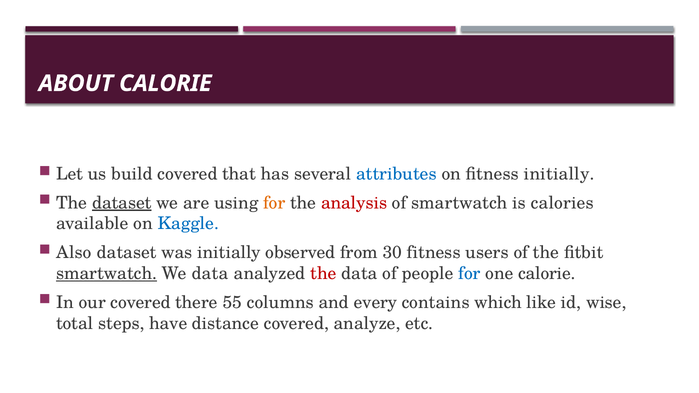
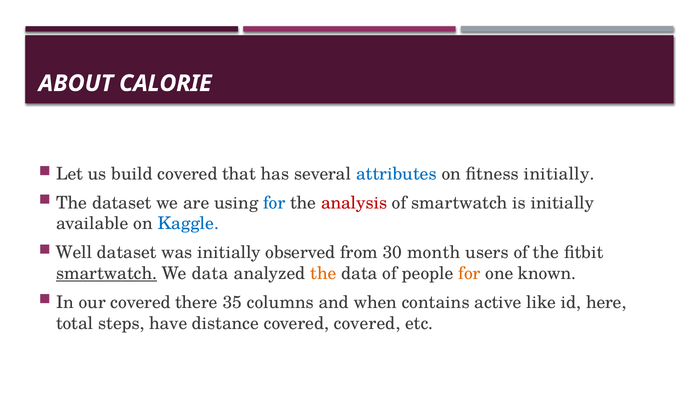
dataset underline: present -> none (122, 203)
for colour: orange -> blue (274, 203)
is calories: calories -> initially (563, 203)
Also: Also -> Well (74, 253)
30 fitness: fitness -> month (434, 253)
the colour: red -> orange (323, 274)
for colour: blue -> orange (470, 274)
one calorie: calorie -> known (547, 274)
55: 55 -> 35 (232, 302)
every: every -> when (375, 302)
which: which -> active (498, 302)
wise: wise -> here (606, 302)
covered analyze: analyze -> covered (367, 323)
